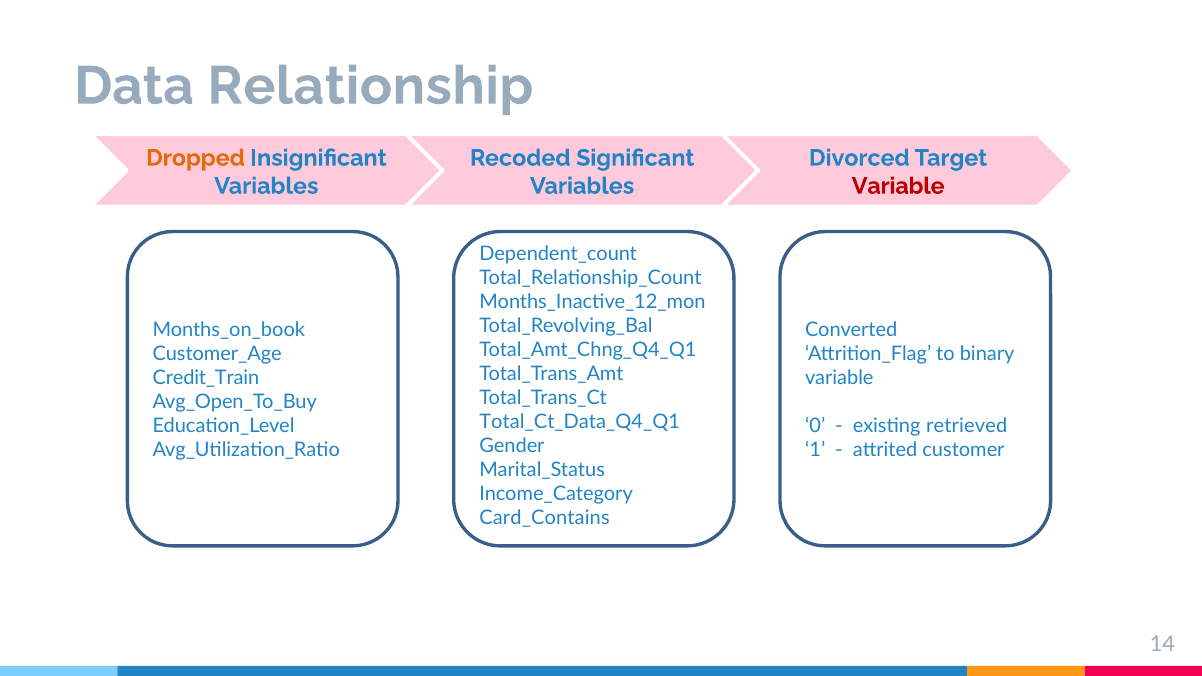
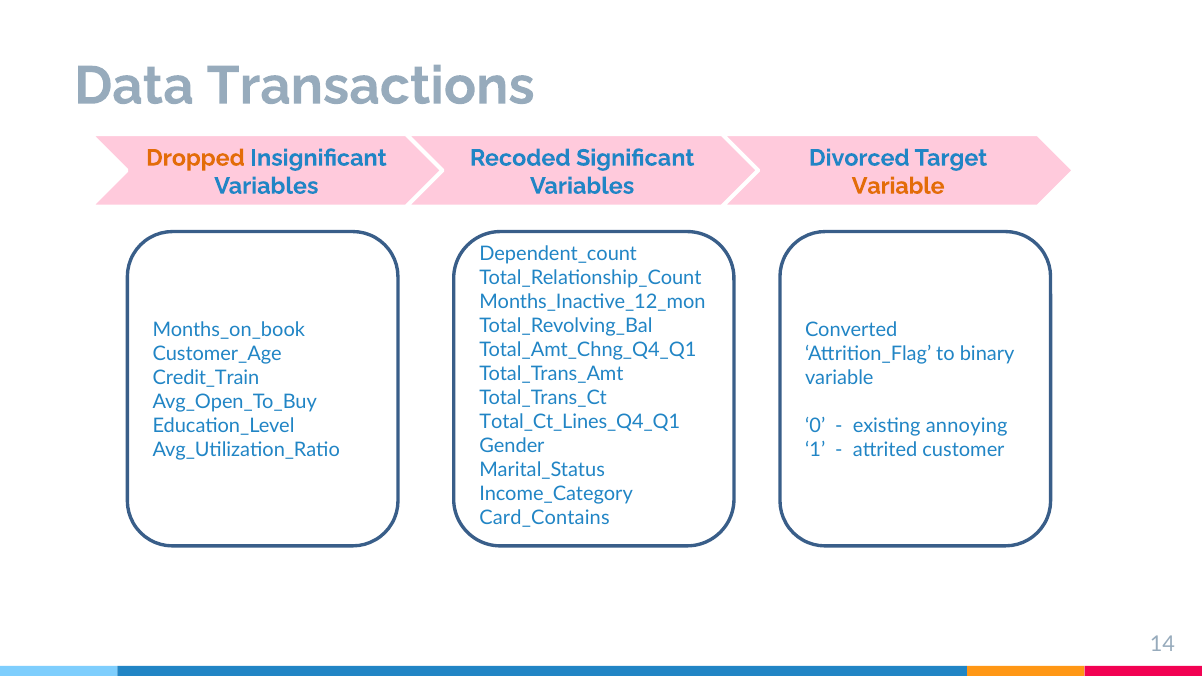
Relationship: Relationship -> Transactions (371, 86)
Variable colour: red -> orange (898, 186)
Total_Ct_Data_Q4_Q1: Total_Ct_Data_Q4_Q1 -> Total_Ct_Lines_Q4_Q1 (580, 422)
retrieved: retrieved -> annoying (967, 426)
